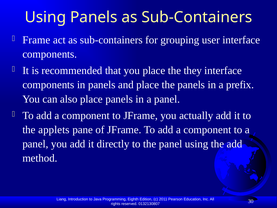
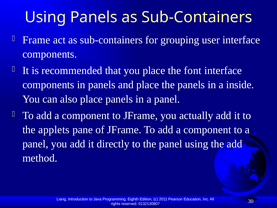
they: they -> font (193, 71)
prefix: prefix -> inside (240, 85)
